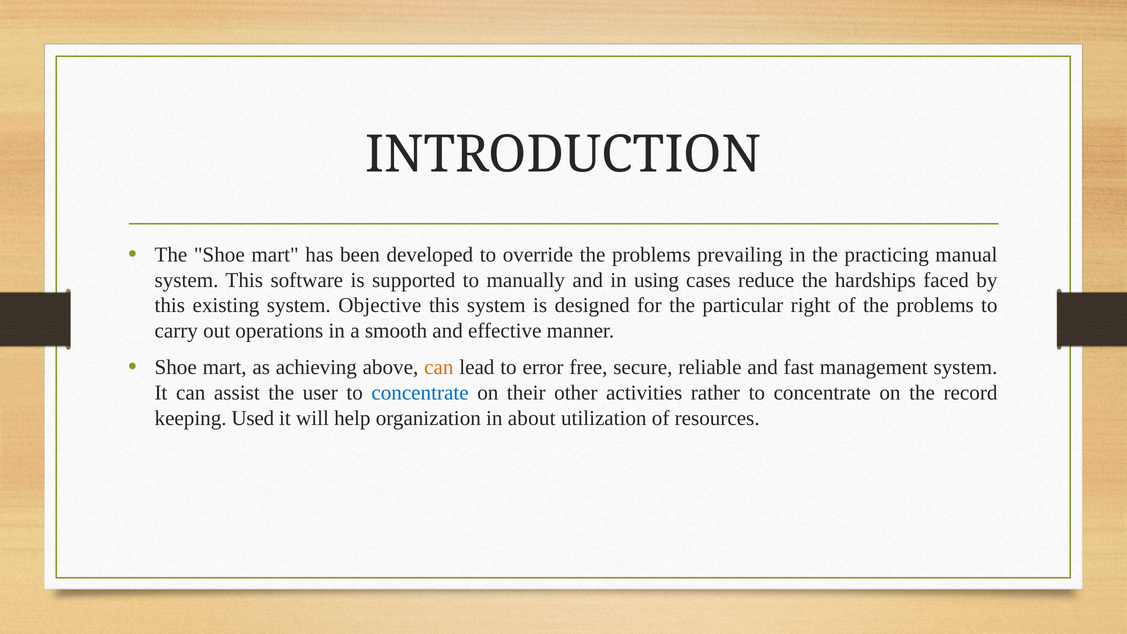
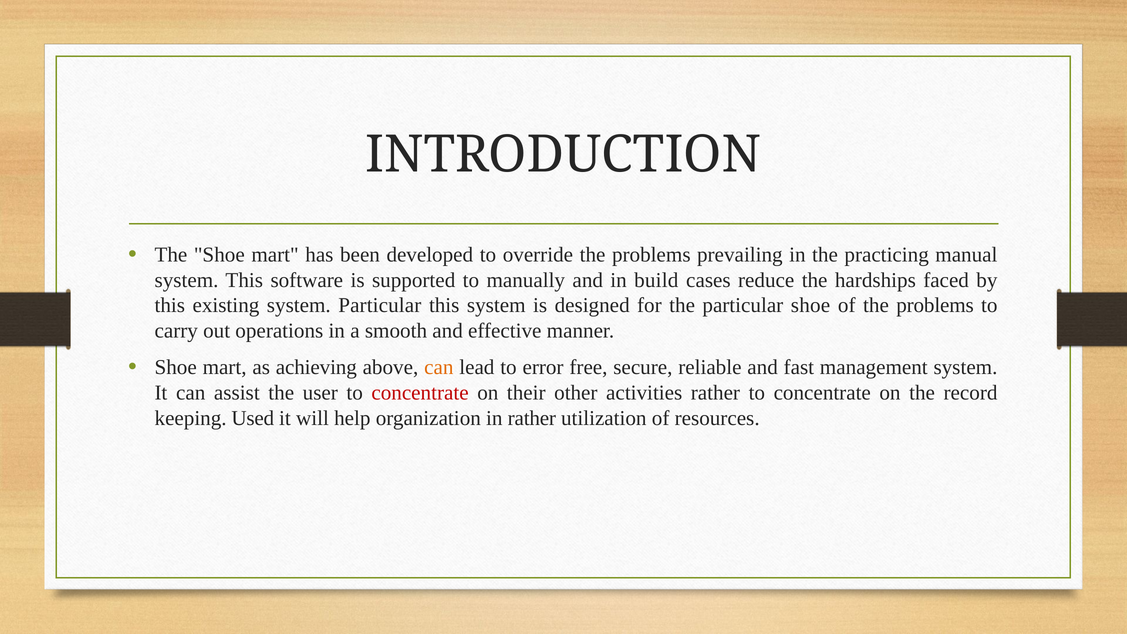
using: using -> build (656, 280)
system Objective: Objective -> Particular (380, 305)
particular right: right -> shoe (811, 305)
concentrate colour: blue -> red (420, 393)
in about: about -> rather (532, 418)
